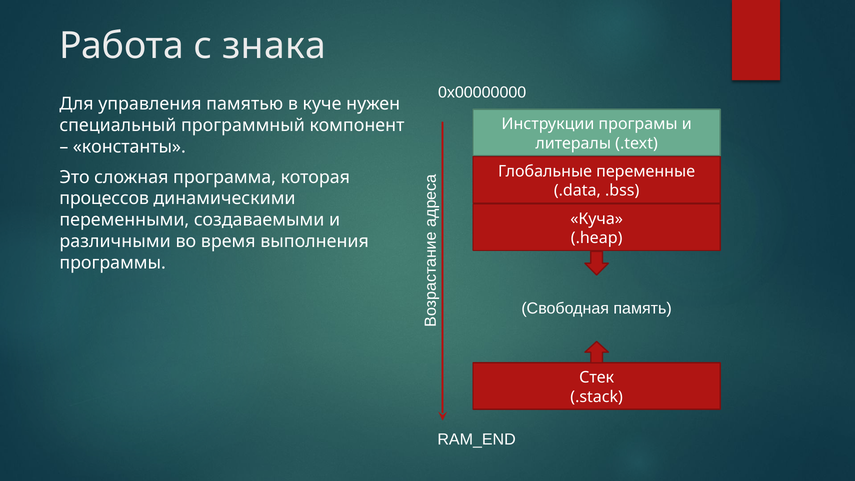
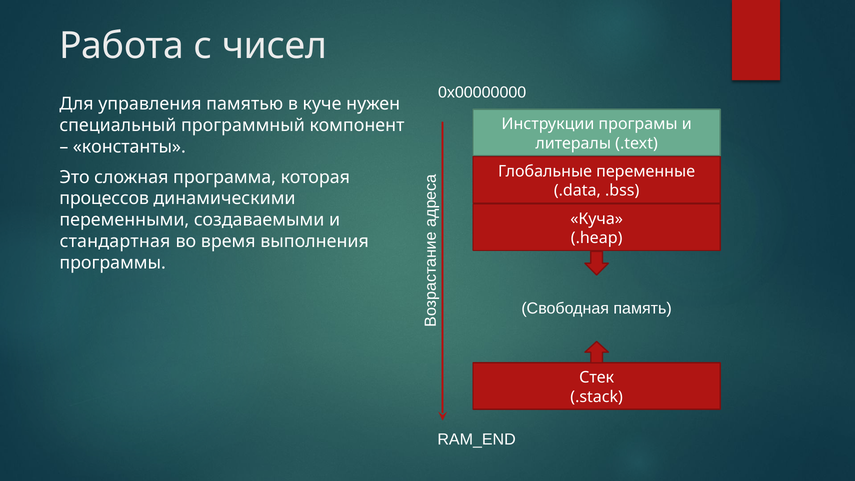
знака: знака -> чисел (275, 46)
различными: различными -> стандартная (115, 241)
